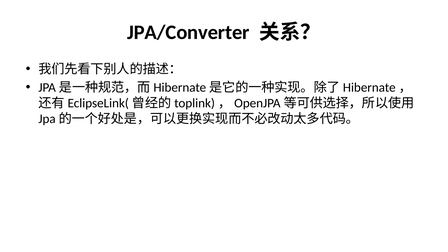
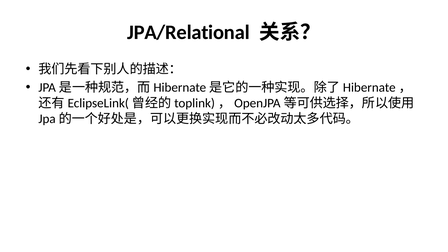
JPA/Converter: JPA/Converter -> JPA/Relational (188, 33)
